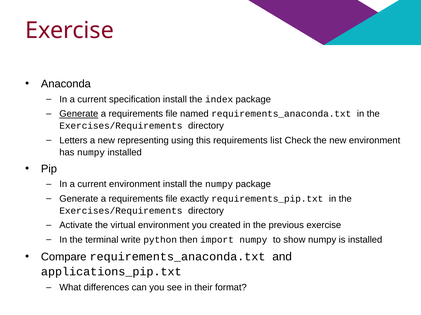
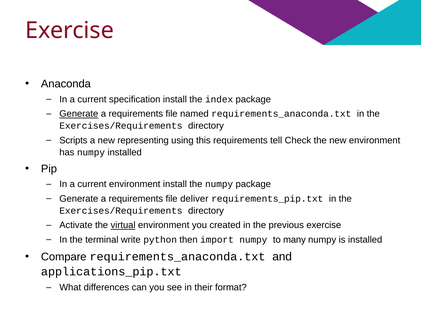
Letters: Letters -> Scripts (73, 141)
list: list -> tell (276, 141)
exactly: exactly -> deliver (194, 199)
virtual underline: none -> present (123, 226)
show: show -> many (294, 240)
